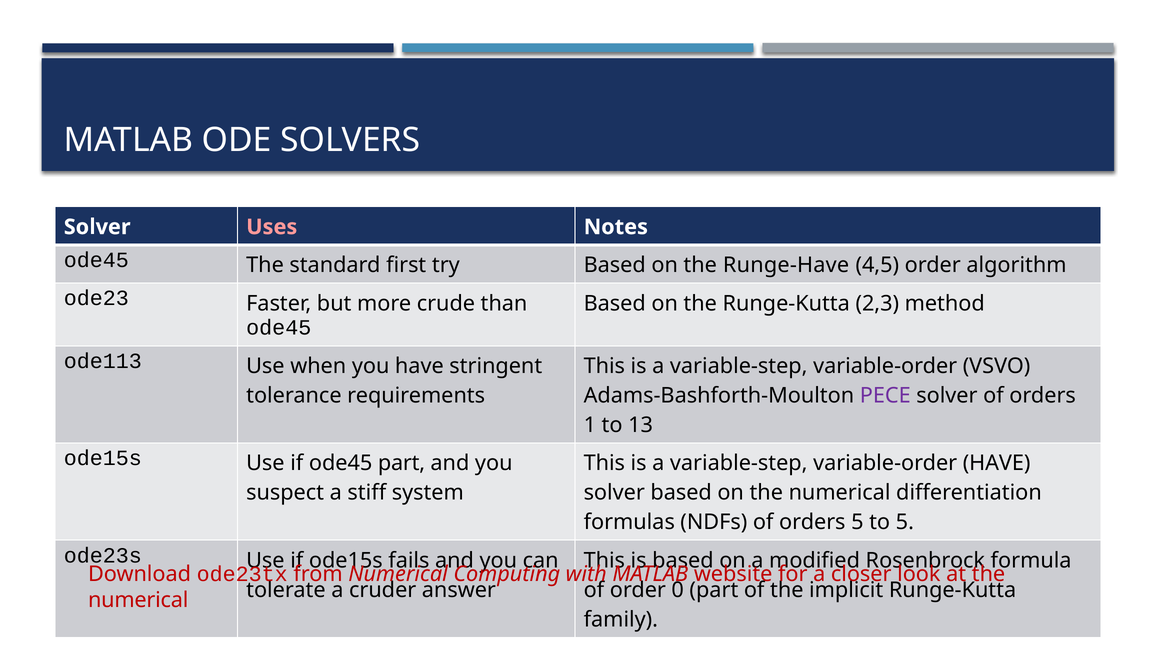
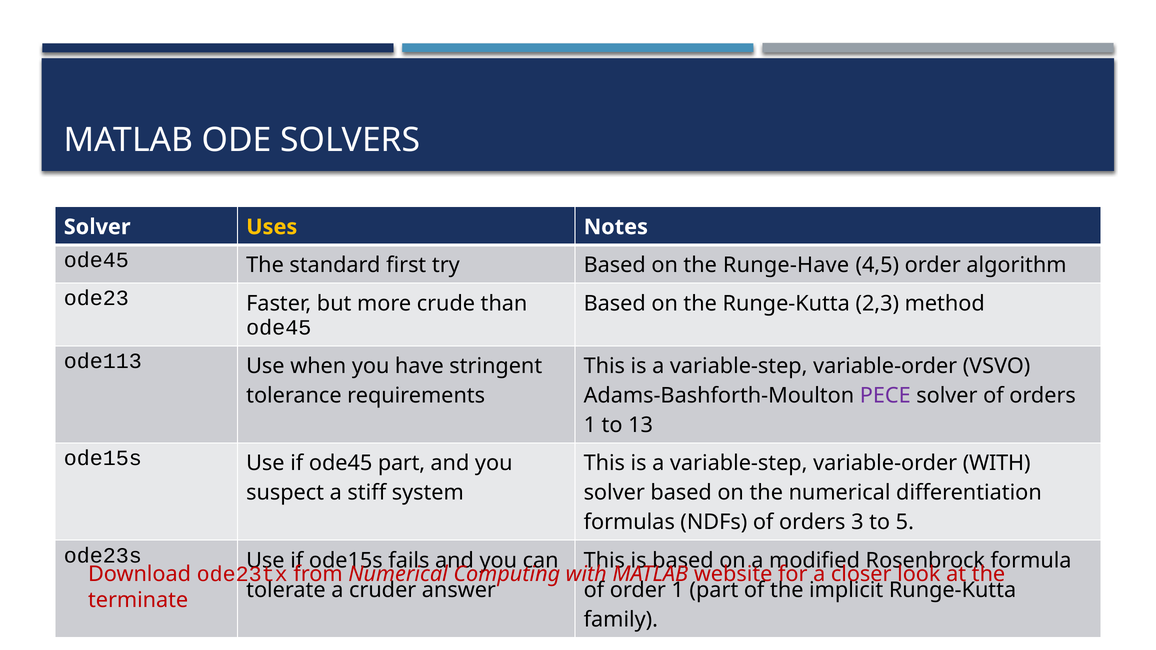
Uses colour: pink -> yellow (272, 227)
variable-order HAVE: HAVE -> WITH (997, 463)
orders 5: 5 -> 3 (857, 522)
order 0: 0 -> 1 (678, 590)
numerical: numerical -> terminate (138, 600)
